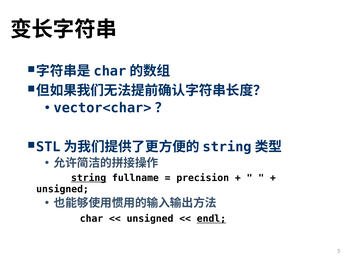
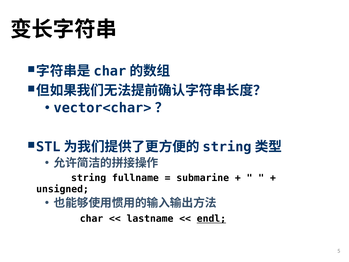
string underline: present -> none (89, 178)
precision: precision -> submarine (203, 178)
unsigned: unsigned -> lastname (150, 219)
